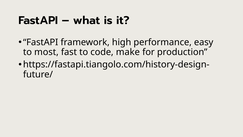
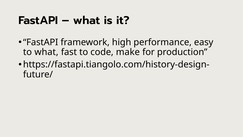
to most: most -> what (46, 52)
